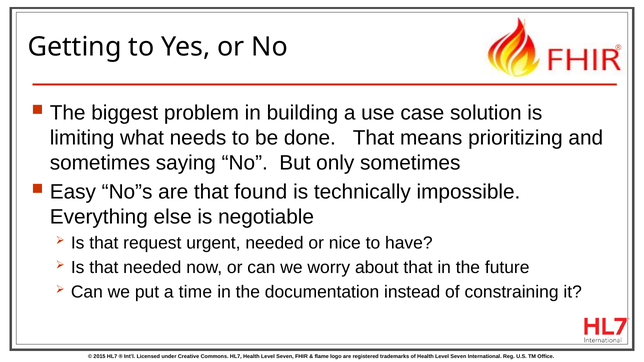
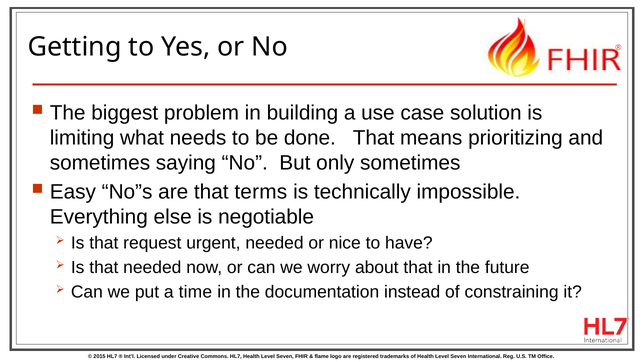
found: found -> terms (261, 192)
